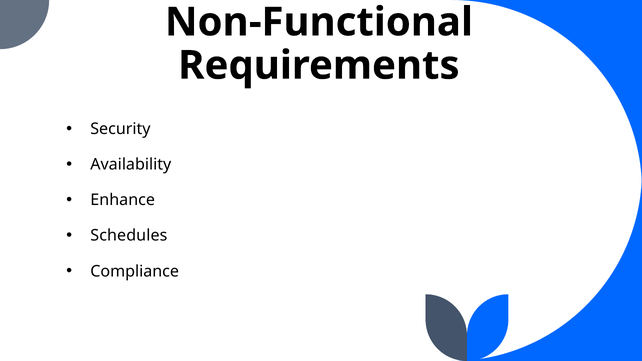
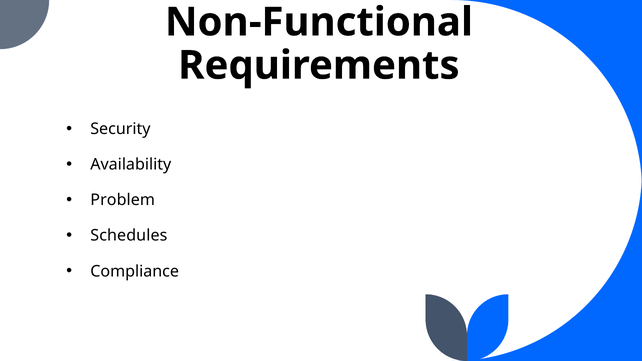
Enhance: Enhance -> Problem (123, 200)
